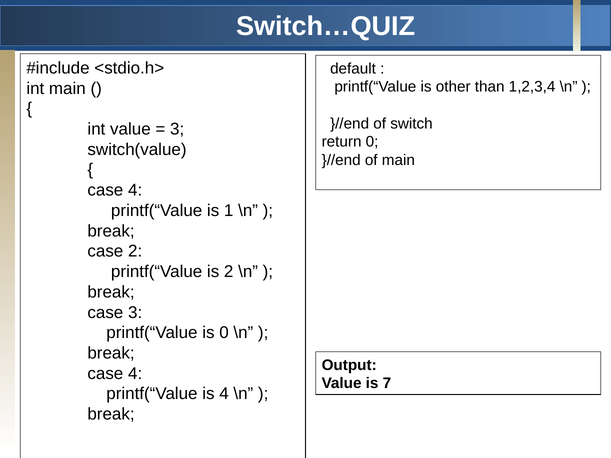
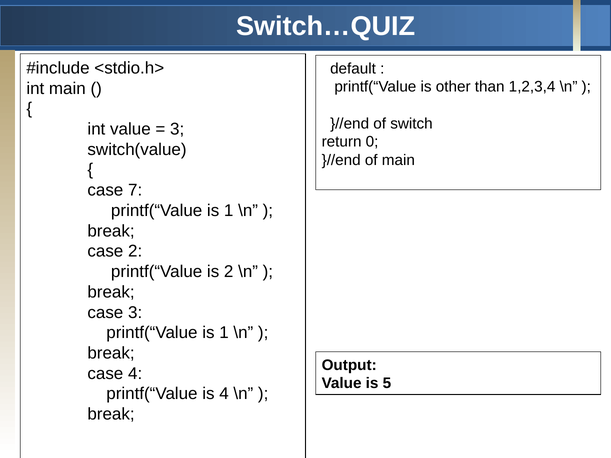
4: 4 -> 7 (135, 190)
0: 0 -> 1 (224, 333)
7: 7 -> 5 (387, 384)
